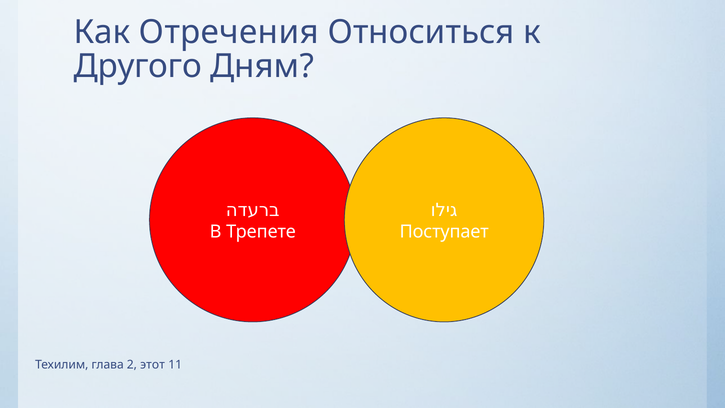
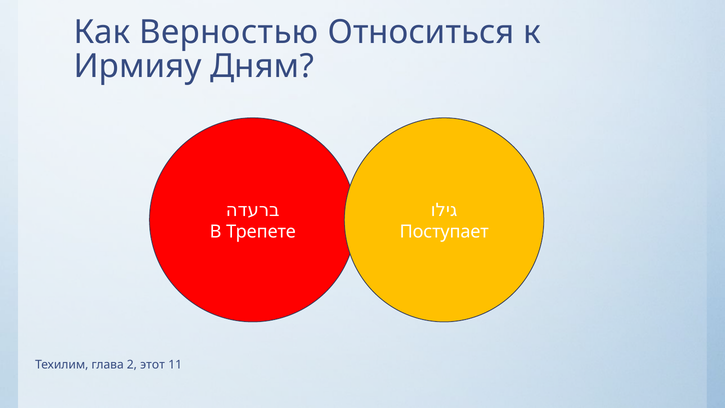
Отречения: Отречения -> Верностью (229, 32)
Другого: Другого -> Ирмияу (138, 66)
